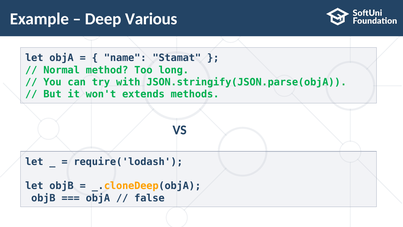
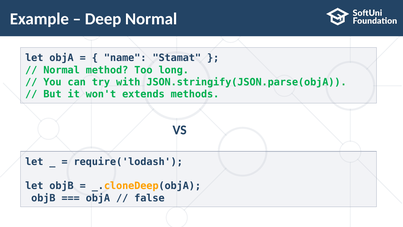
Deep Various: Various -> Normal (151, 19)
